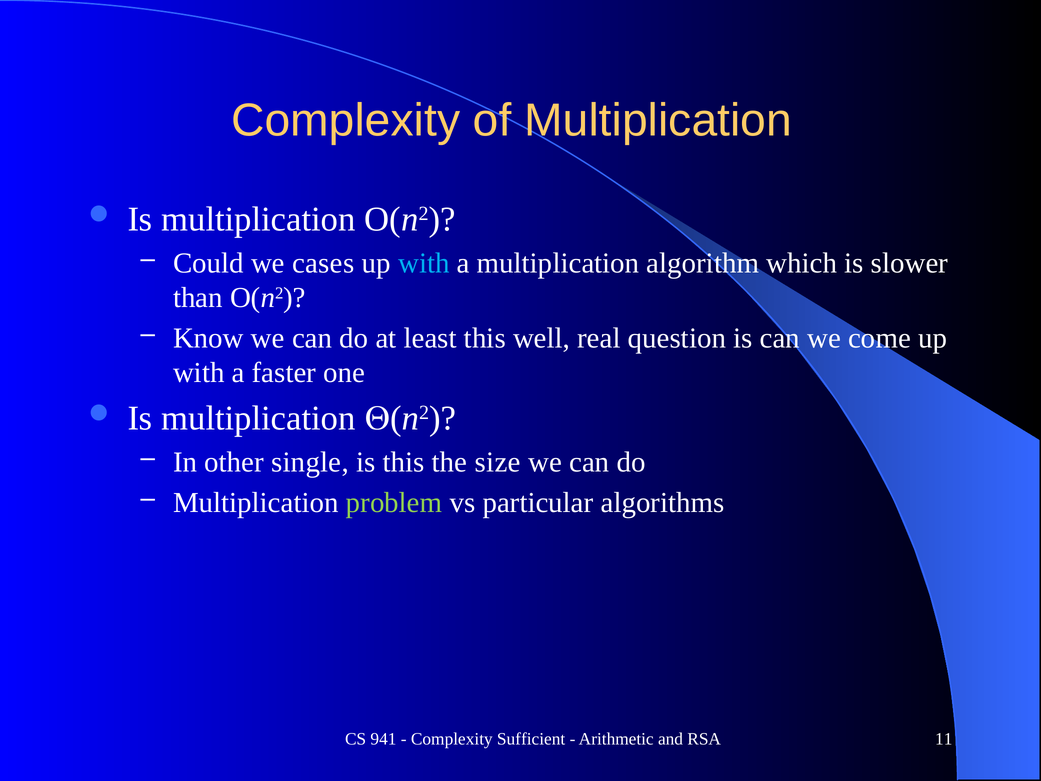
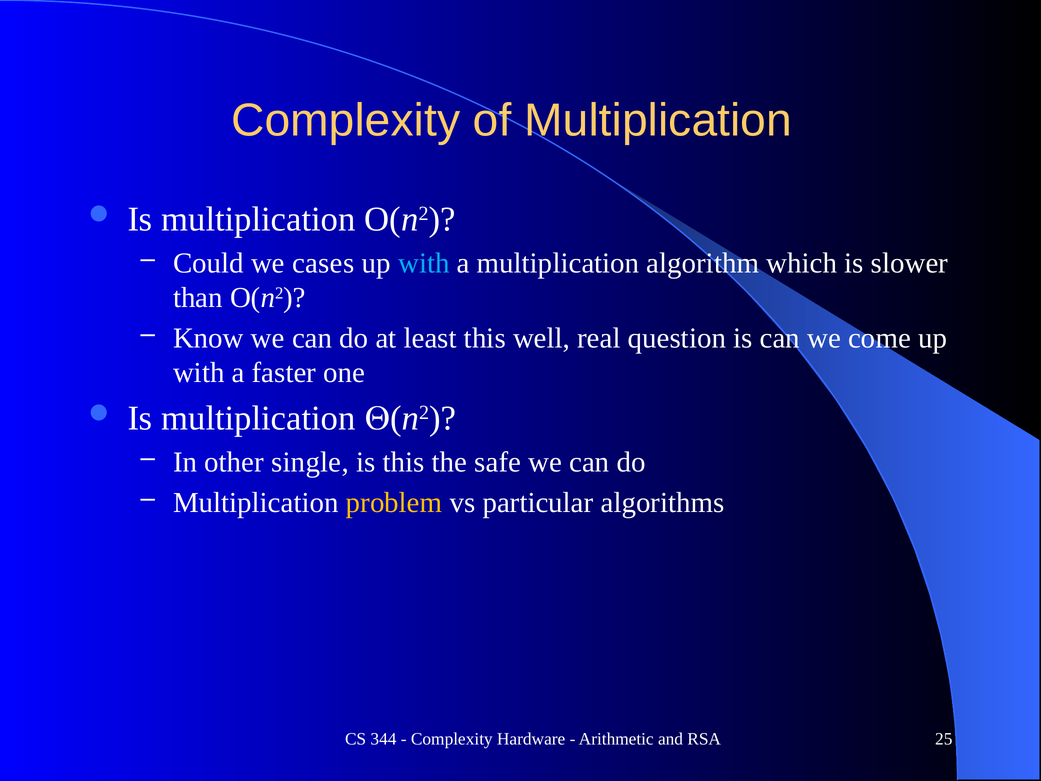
size: size -> safe (498, 462)
problem colour: light green -> yellow (394, 502)
941: 941 -> 344 (384, 739)
Sufficient: Sufficient -> Hardware (531, 739)
11: 11 -> 25 (944, 739)
